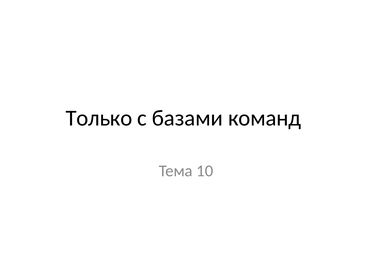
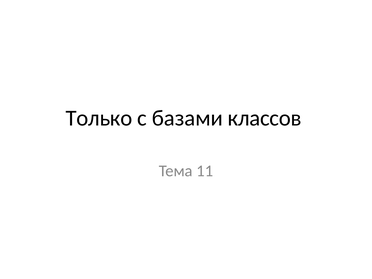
команд: команд -> классов (265, 118)
10: 10 -> 11 (205, 171)
